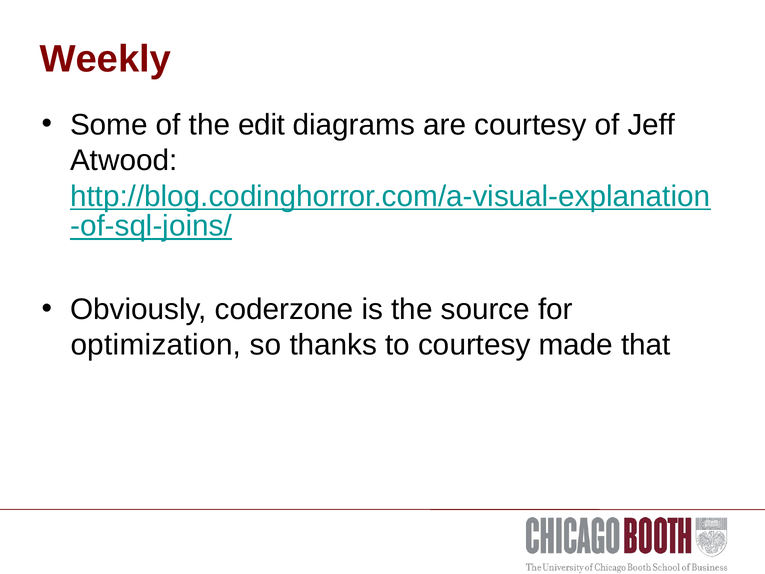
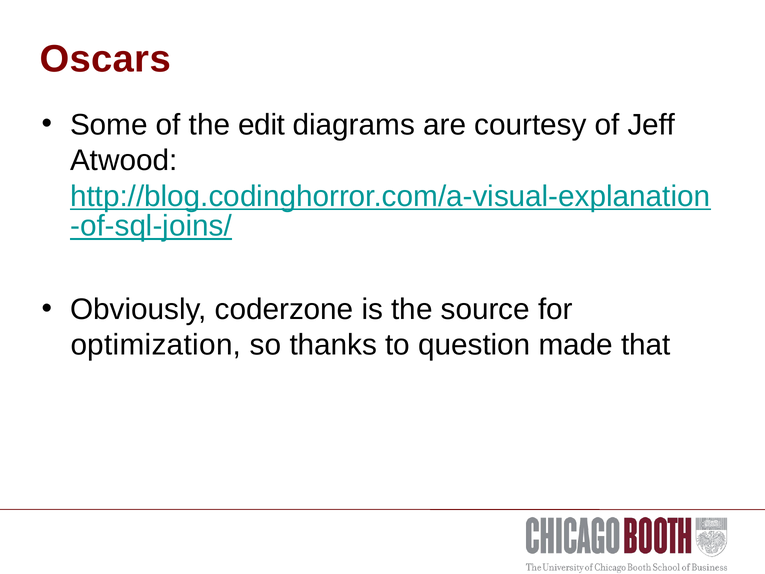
Weekly: Weekly -> Oscars (105, 59)
to courtesy: courtesy -> question (474, 345)
